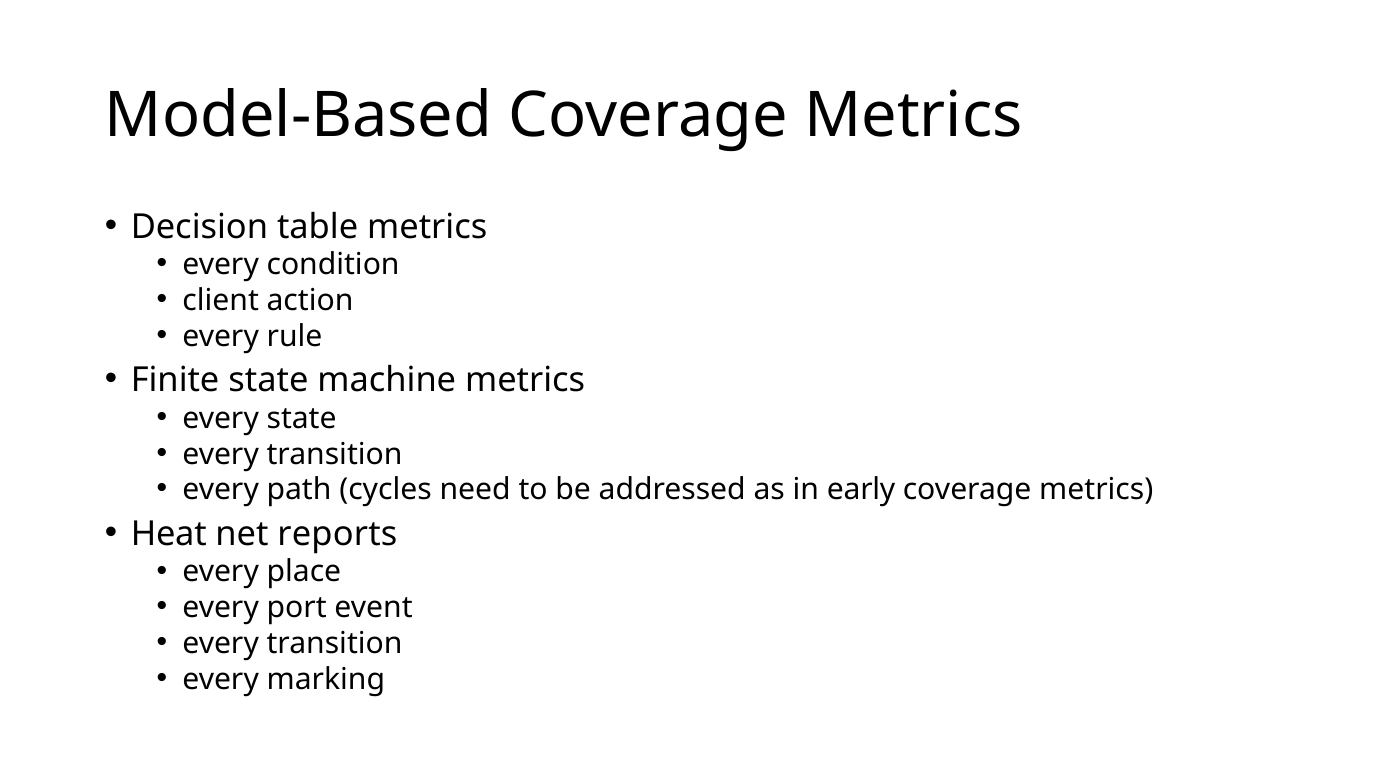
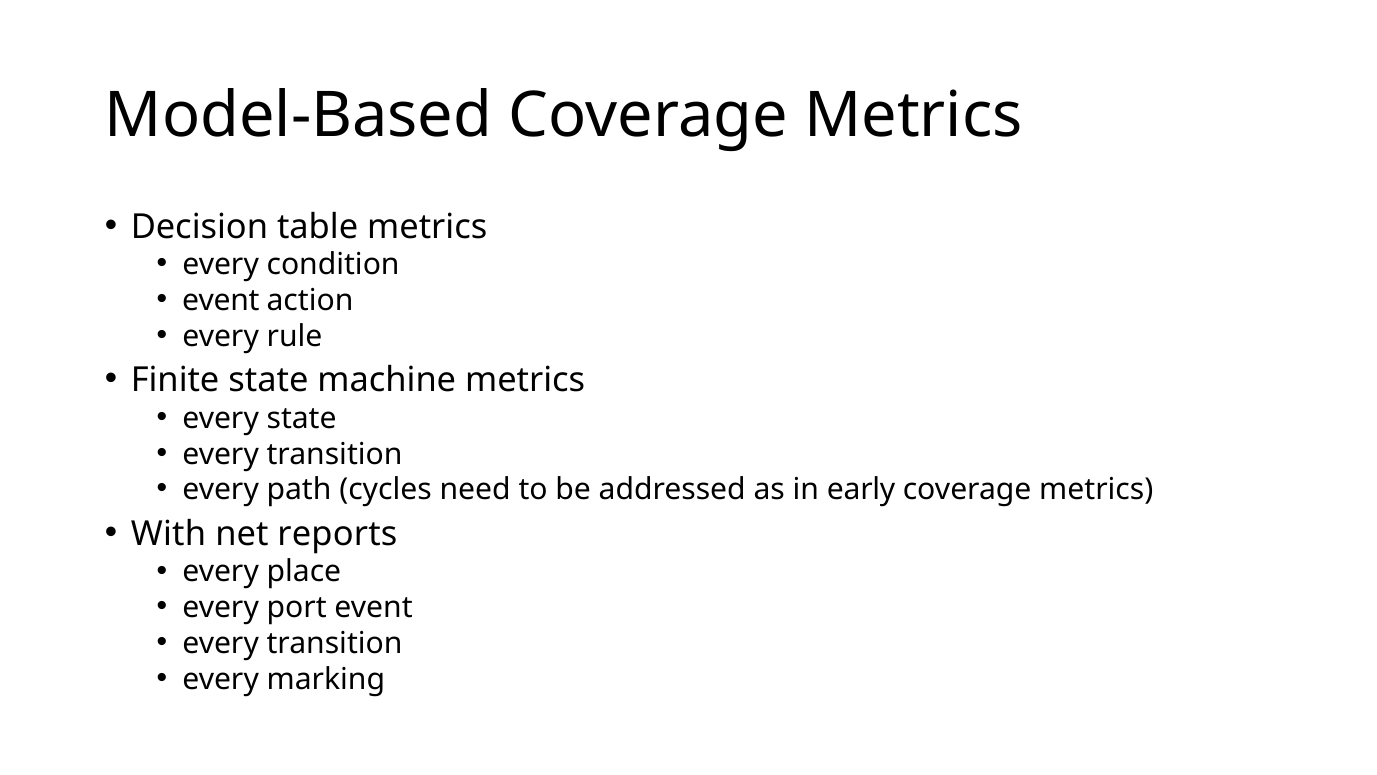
client: client -> event (221, 300)
Heat: Heat -> With (169, 534)
